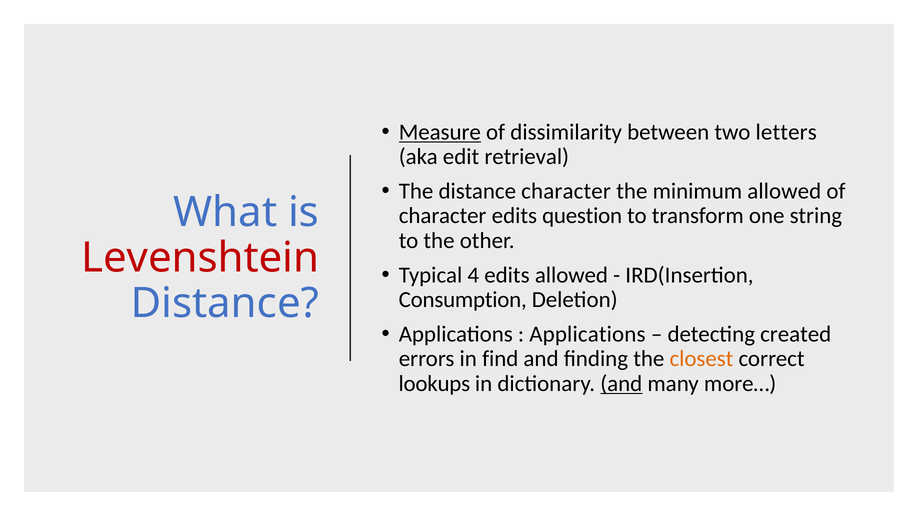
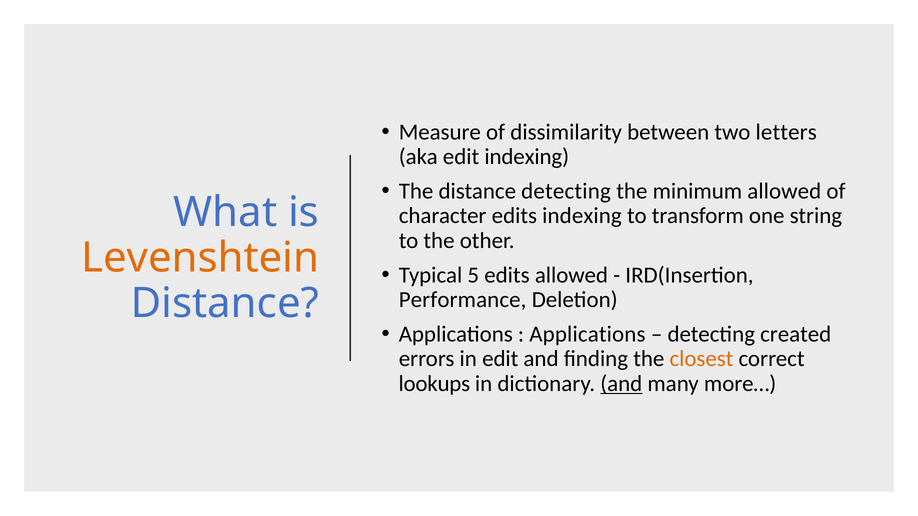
Measure underline: present -> none (440, 132)
edit retrieval: retrieval -> indexing (527, 157)
distance character: character -> detecting (566, 191)
edits question: question -> indexing (582, 216)
Levenshtein colour: red -> orange (200, 258)
4: 4 -> 5 (473, 275)
Consumption: Consumption -> Performance (463, 300)
in find: find -> edit (500, 359)
